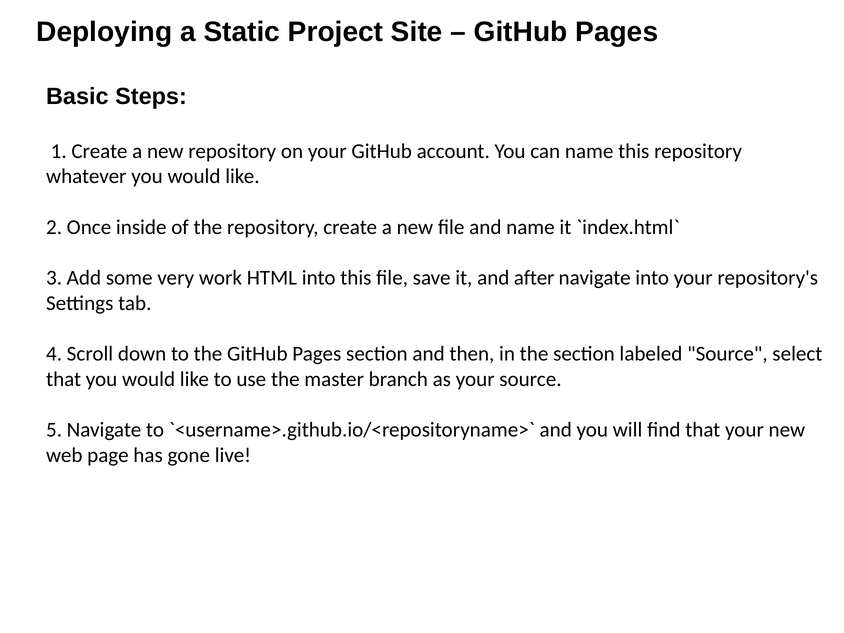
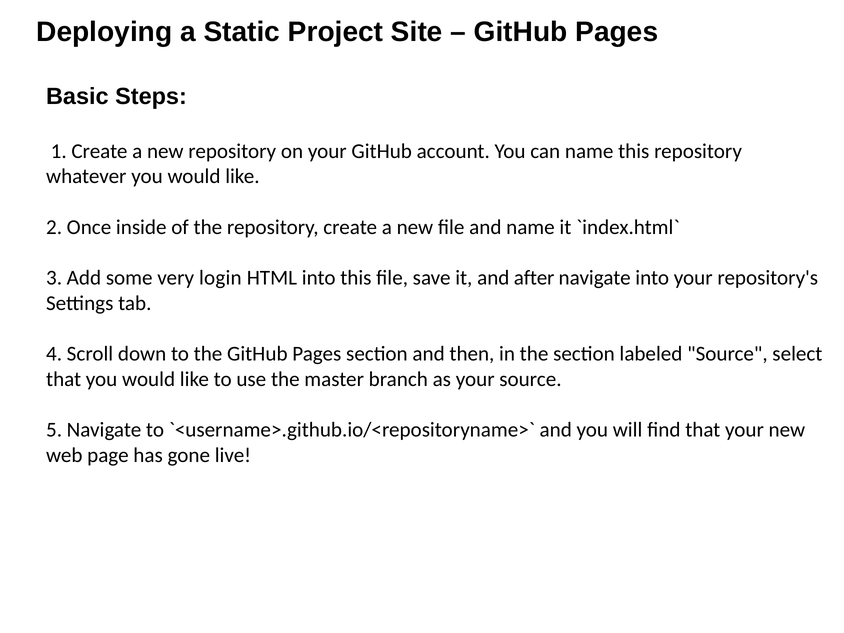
work: work -> login (220, 278)
